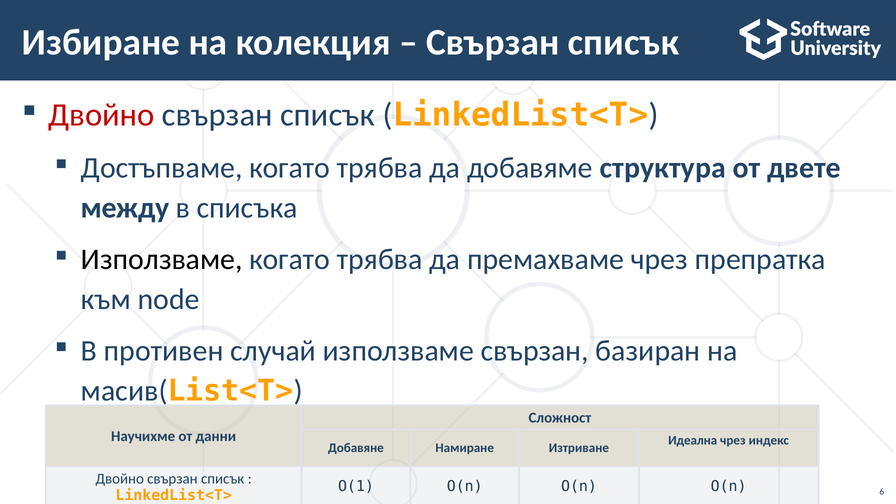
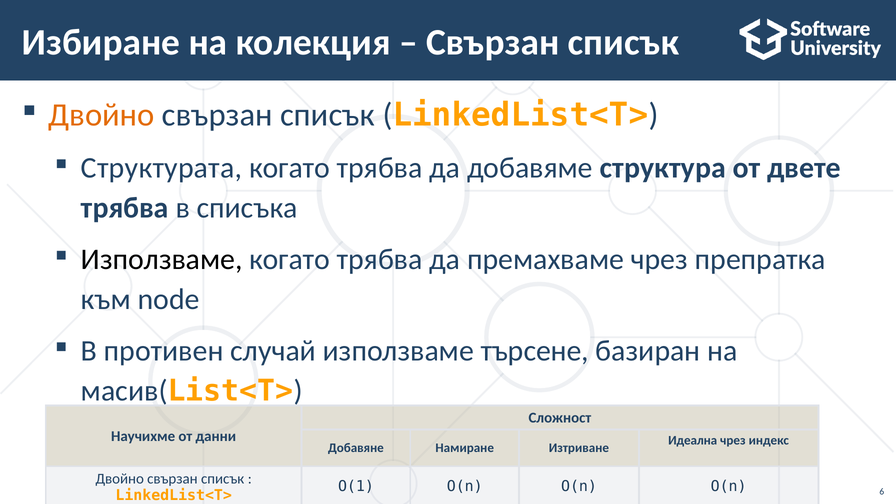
Двойно colour: red -> orange (101, 115)
Достъпваме: Достъпваме -> Структурата (162, 168)
между: между -> трябва (125, 208)
използваме свързан: свързан -> търсене (535, 351)
